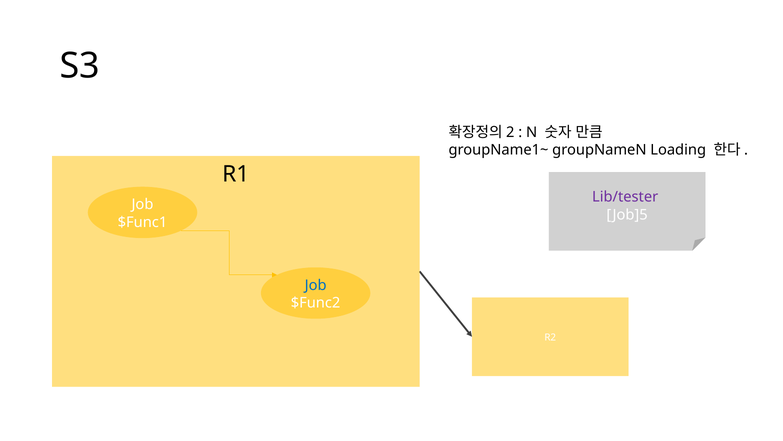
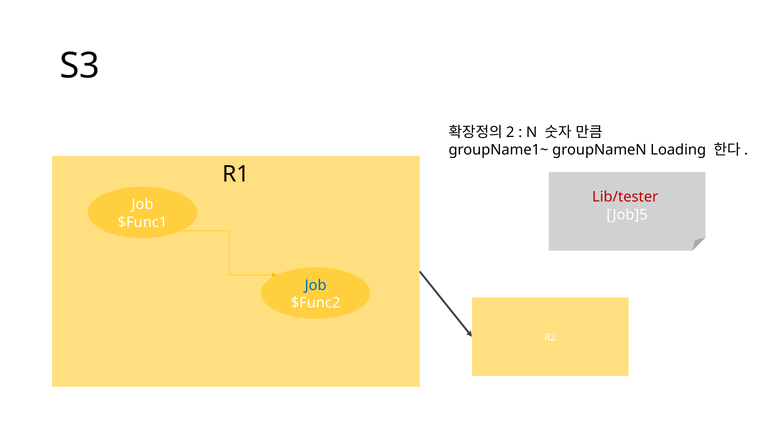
Lib/tester colour: purple -> red (625, 197)
